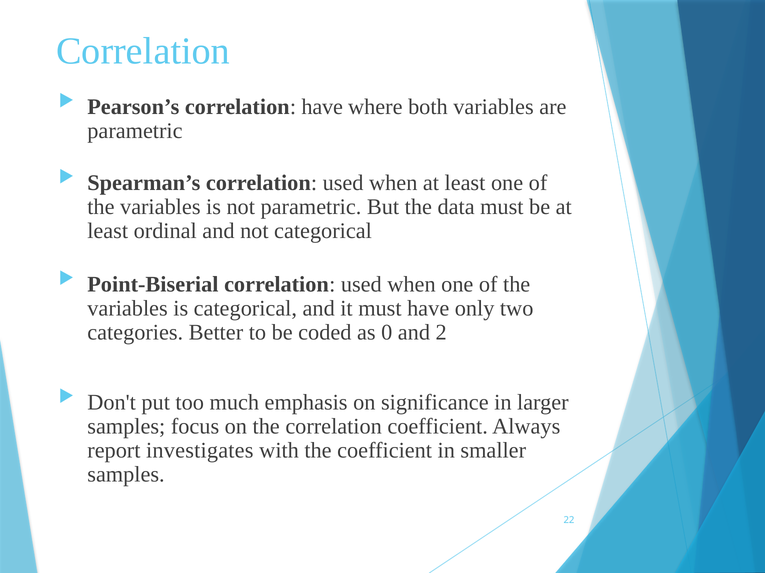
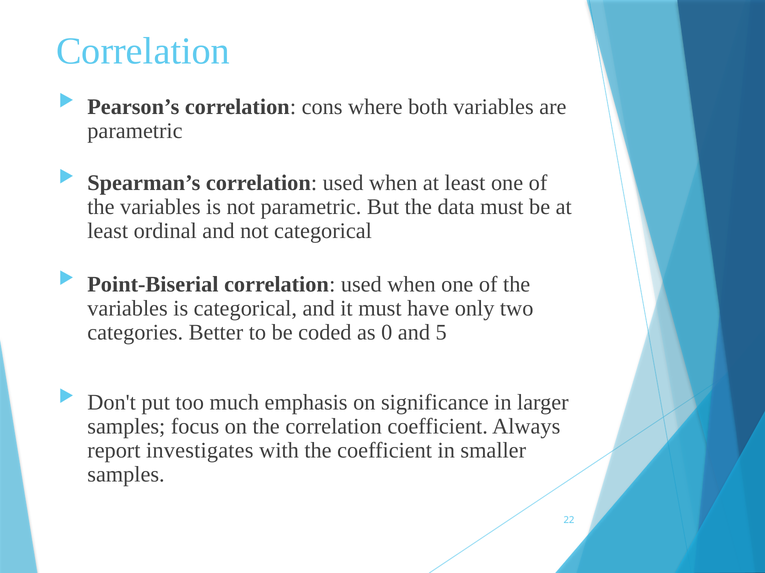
correlation have: have -> cons (322, 107)
2: 2 -> 5 (441, 333)
